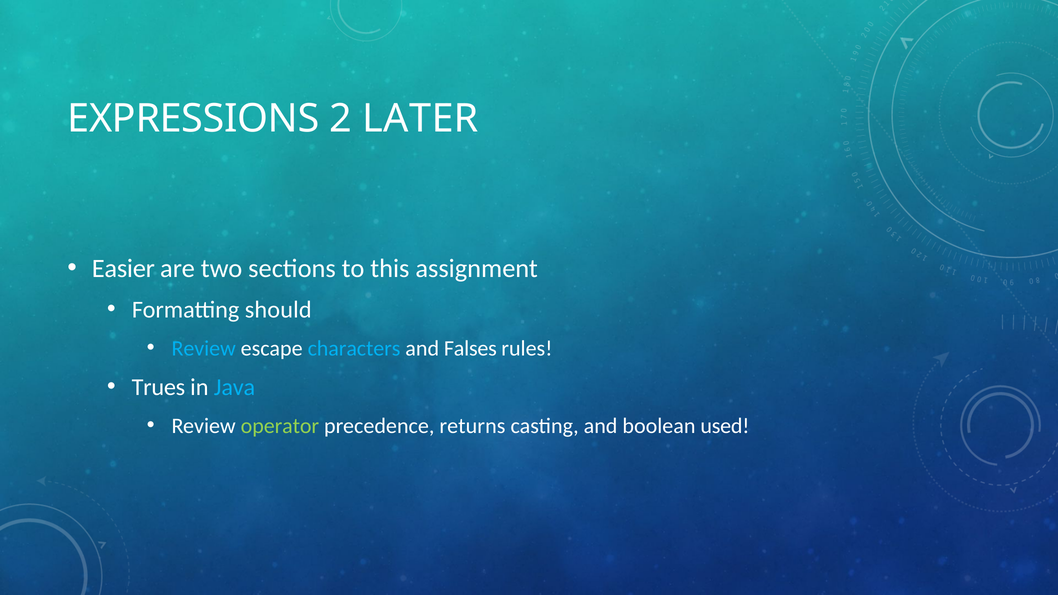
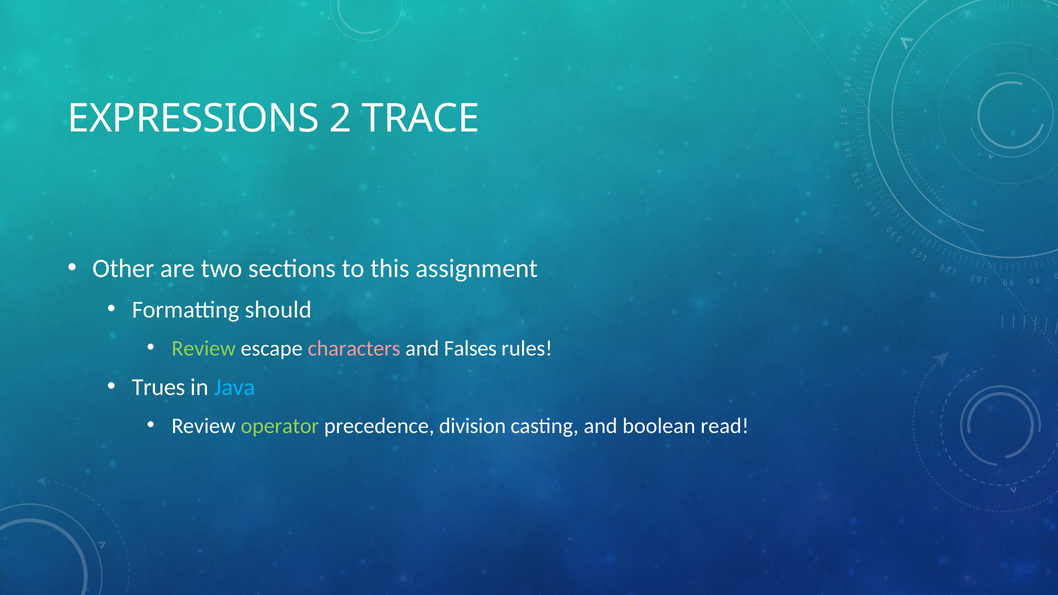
LATER: LATER -> TRACE (421, 119)
Easier: Easier -> Other (123, 268)
Review colour: light blue -> light green (204, 348)
characters colour: light blue -> pink (354, 348)
returns: returns -> division (473, 426)
used: used -> read (725, 426)
